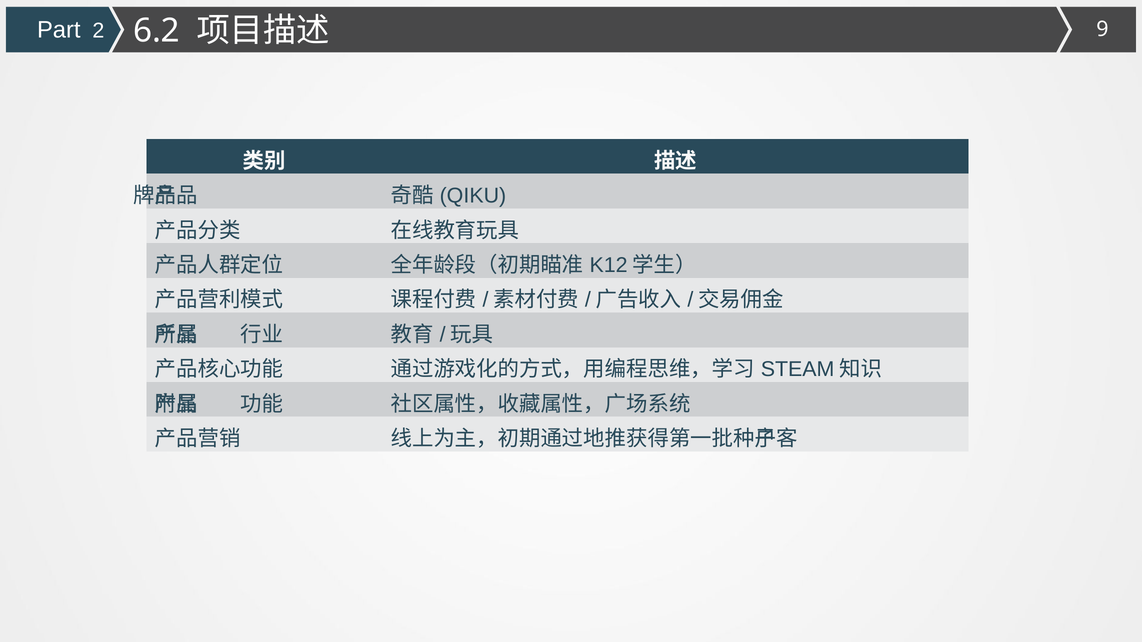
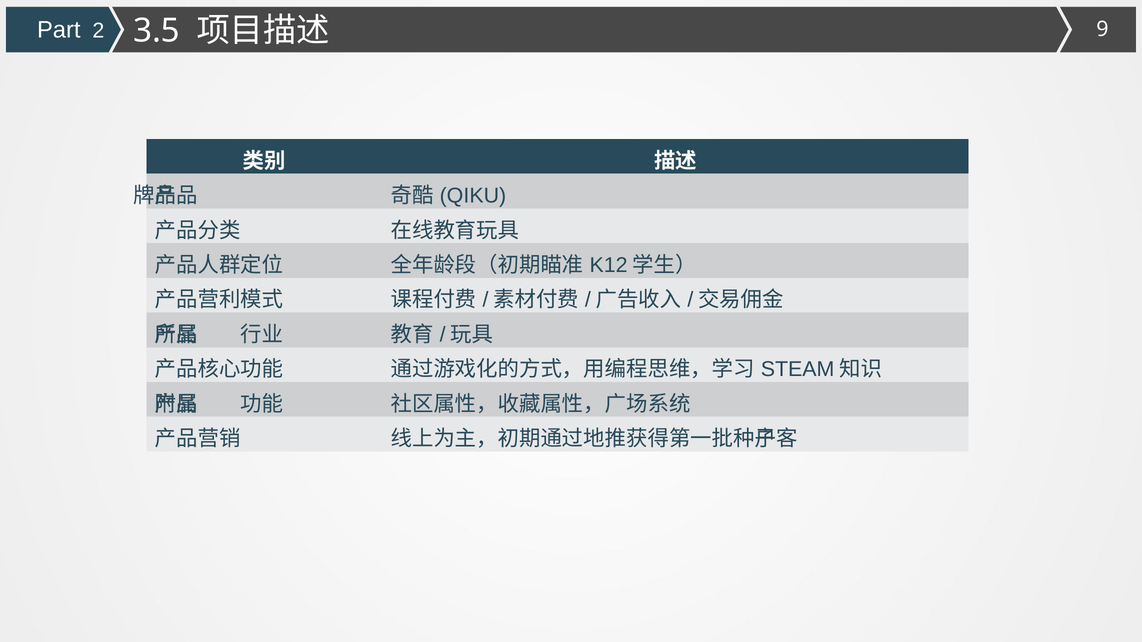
6.2: 6.2 -> 3.5 (156, 31)
